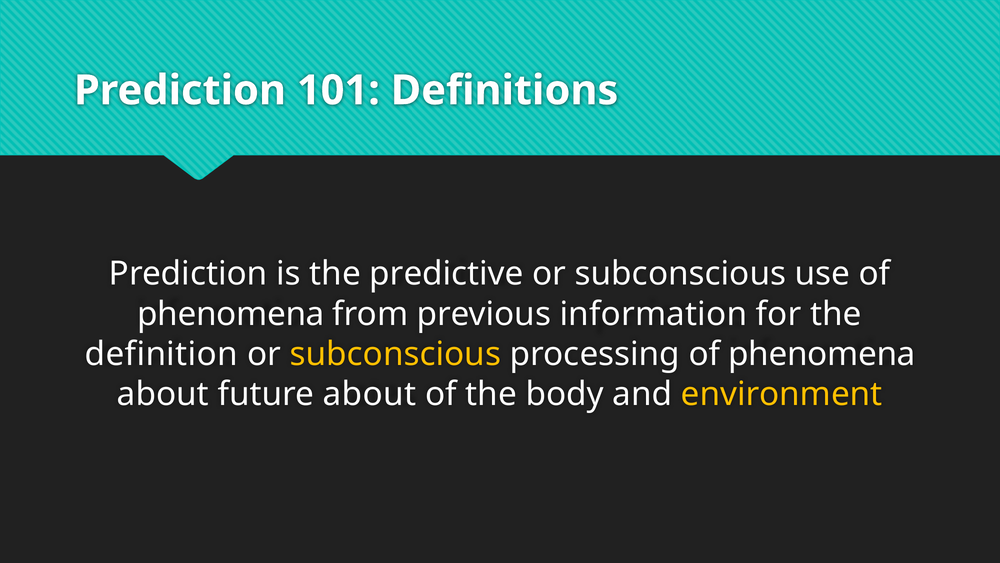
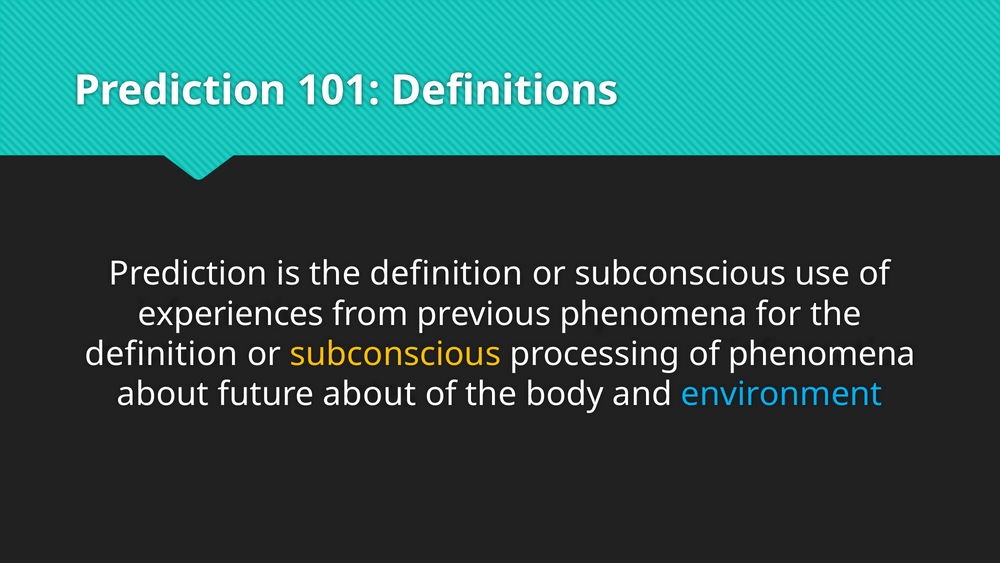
is the predictive: predictive -> definition (446, 274)
phenomena: phenomena -> experiences (231, 314)
previous information: information -> phenomena (654, 314)
environment colour: yellow -> light blue (782, 394)
